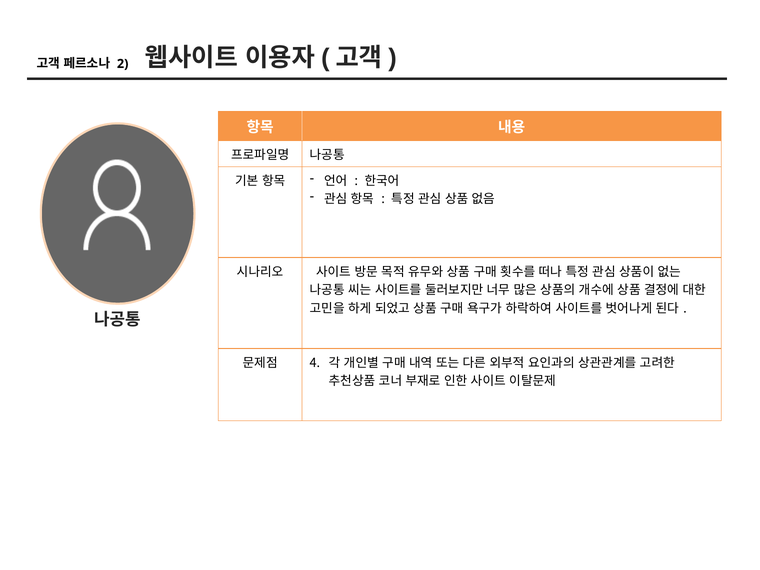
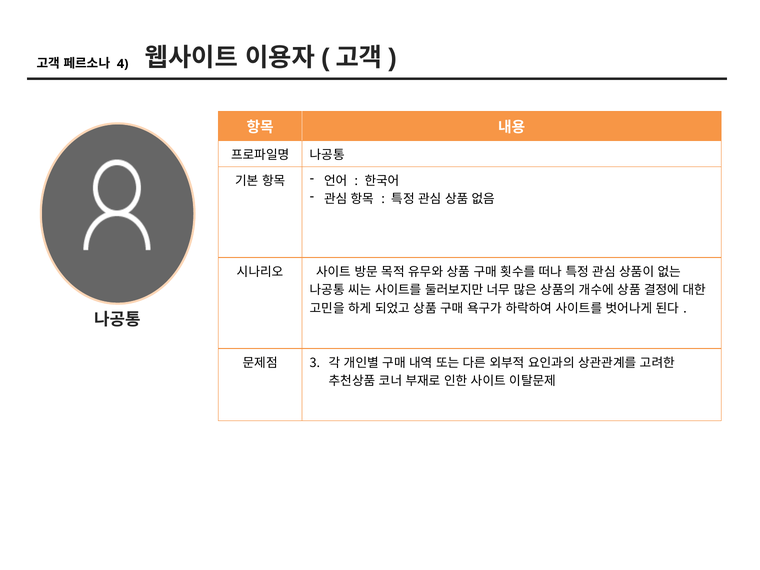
2: 2 -> 4 (123, 64)
4: 4 -> 3 (315, 363)
